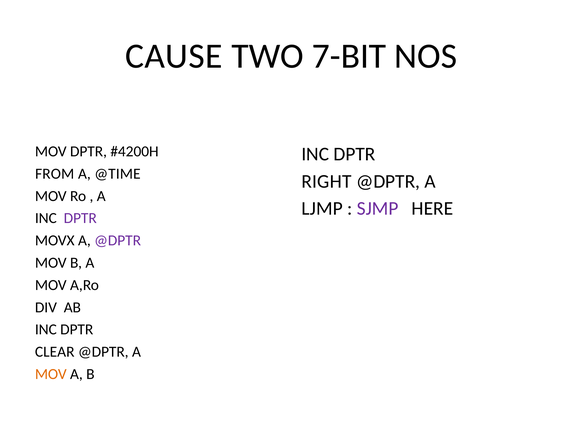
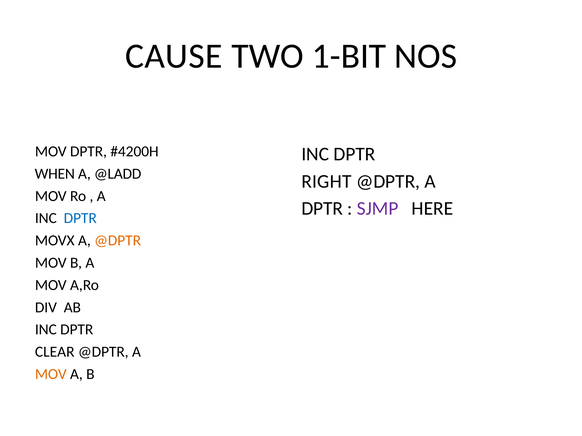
7-BIT: 7-BIT -> 1-BIT (349, 56)
FROM: FROM -> WHEN (55, 174)
@TIME: @TIME -> @LADD (118, 174)
LJMP: LJMP -> DPTR (322, 209)
DPTR colour: purple -> blue (80, 218)
@DPTR colour: purple -> orange (118, 241)
